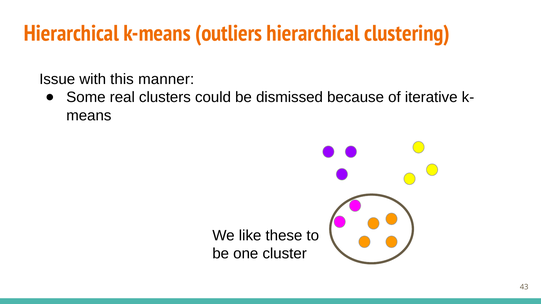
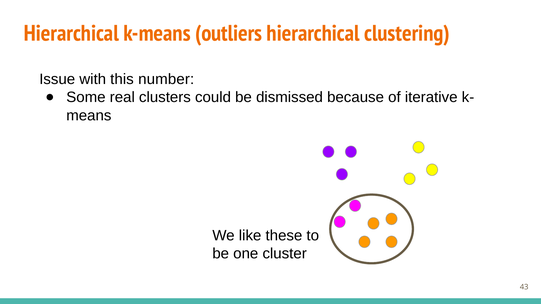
manner: manner -> number (166, 79)
